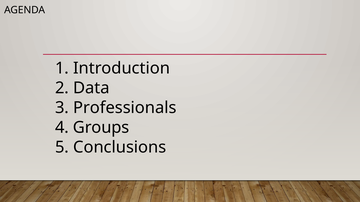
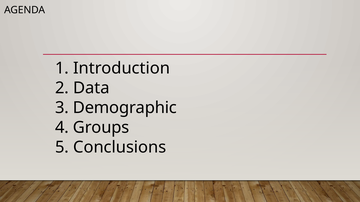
Professionals: Professionals -> Demographic (125, 108)
